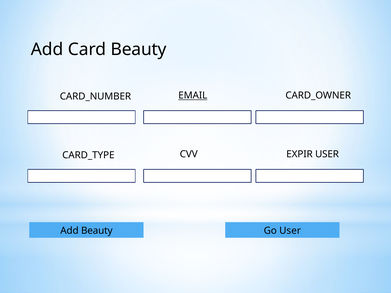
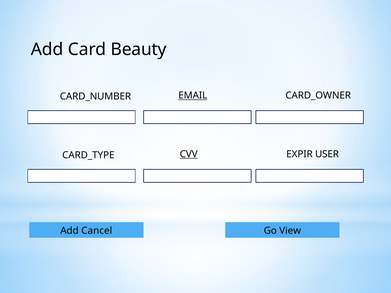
CVV underline: none -> present (189, 154)
Add Beauty: Beauty -> Cancel (97, 231)
Go User: User -> View (290, 231)
